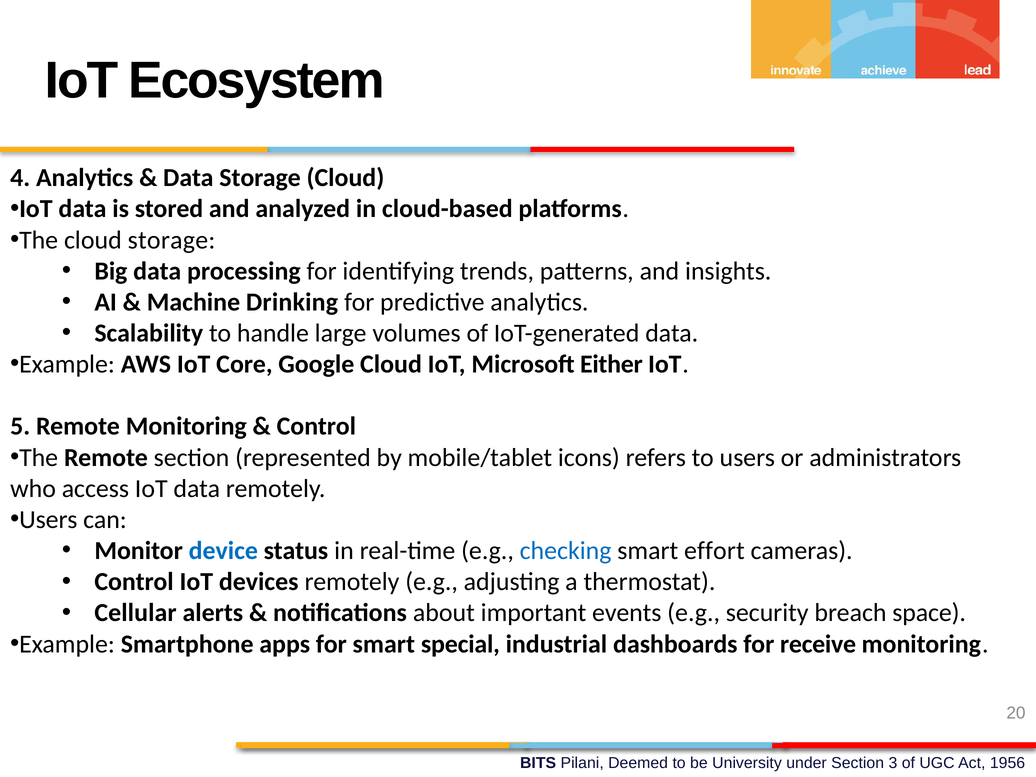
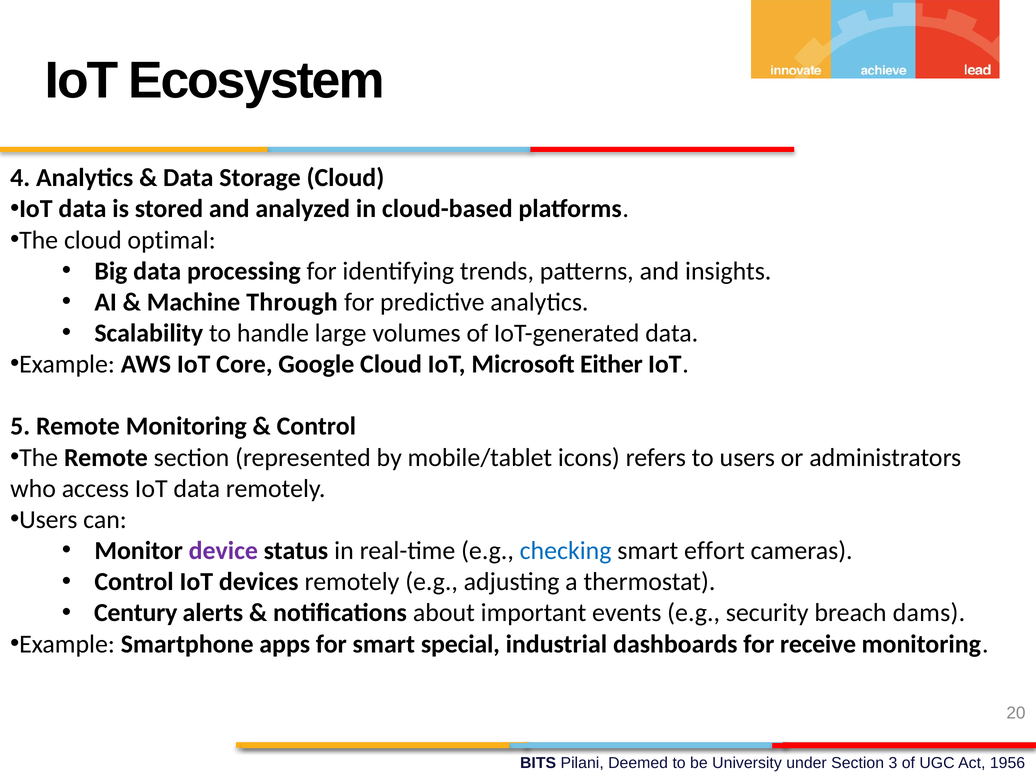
cloud storage: storage -> optimal (172, 240)
Drinking: Drinking -> Through (292, 302)
device colour: blue -> purple (223, 551)
Cellular: Cellular -> Century (136, 613)
space: space -> dams (929, 613)
